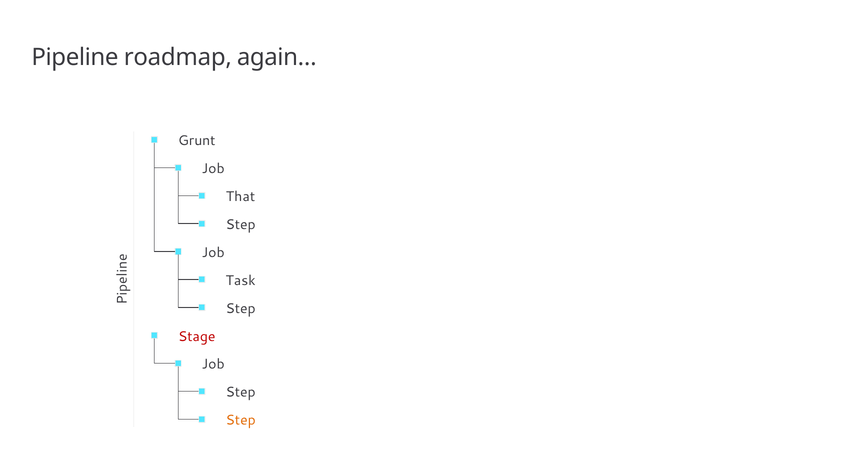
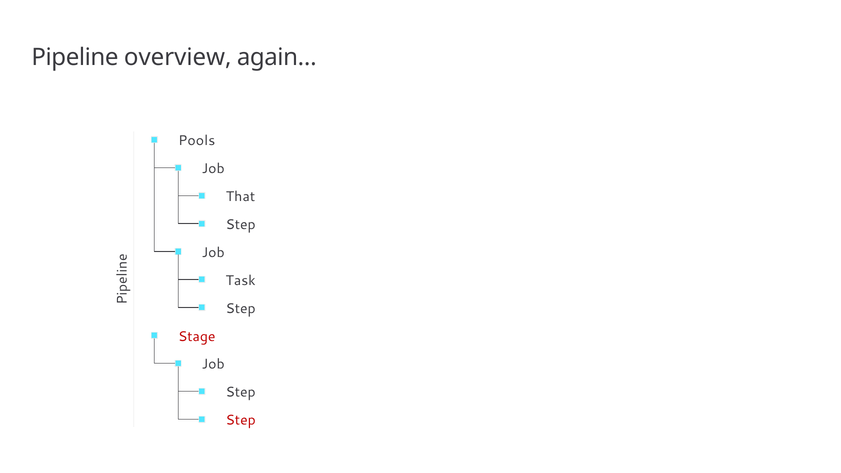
roadmap: roadmap -> overview (178, 58)
Grunt: Grunt -> Pools (197, 141)
Step colour: orange -> red (241, 420)
